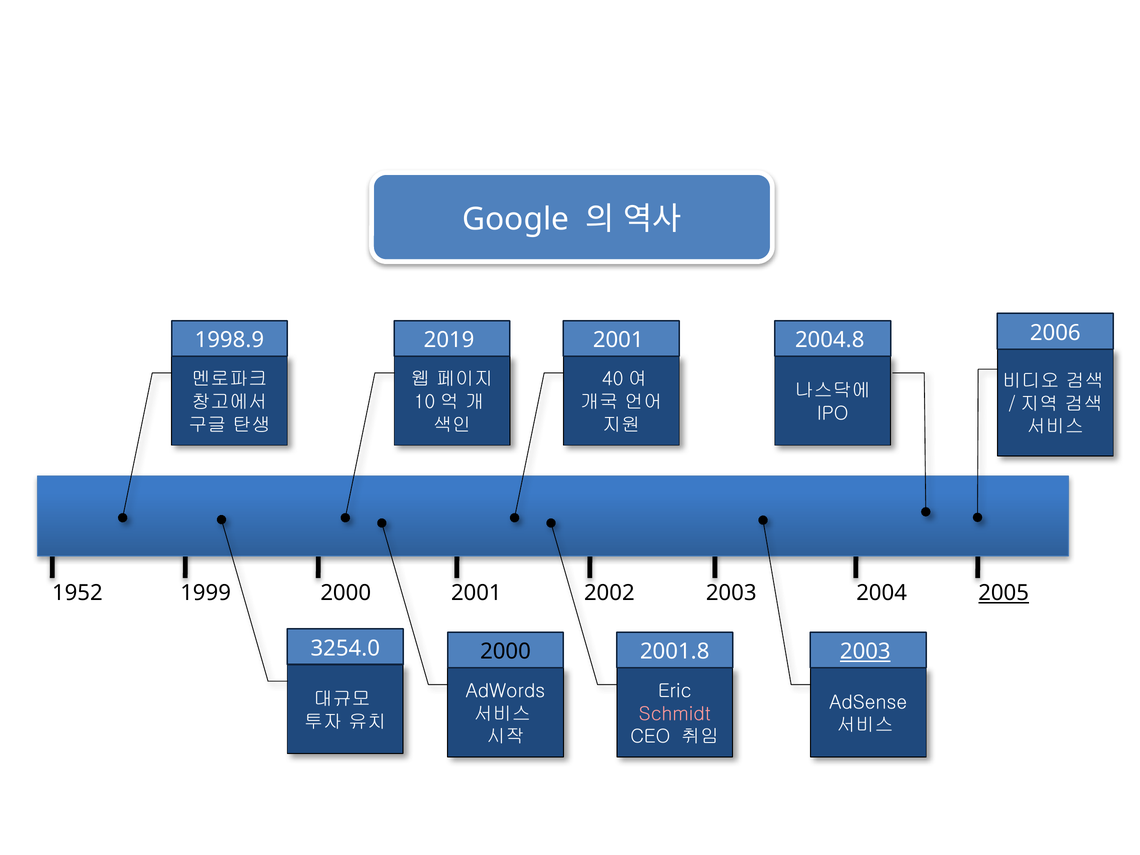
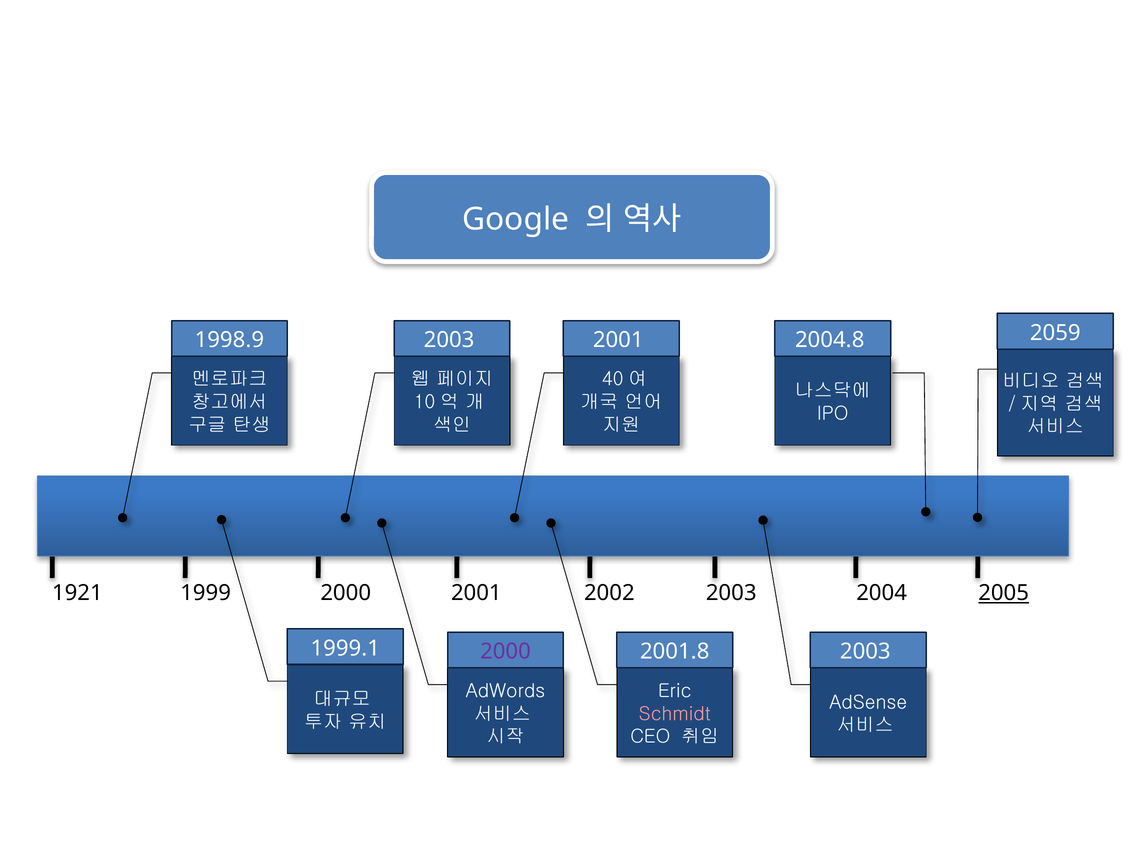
2006: 2006 -> 2059 (1055, 333)
2019: 2019 -> 2003 (449, 340)
1952: 1952 -> 1921 (77, 593)
3254.0: 3254.0 -> 1999.1 (345, 648)
2000 colour: black -> purple (505, 652)
2003 underline: present -> none (865, 652)
